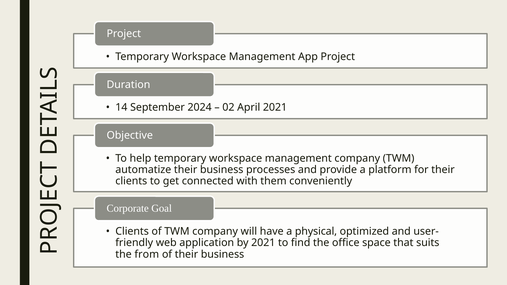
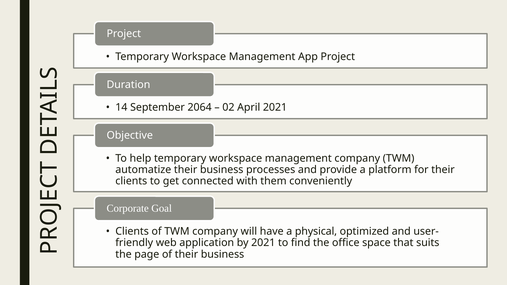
2024: 2024 -> 2064 (200, 107)
from: from -> page (147, 254)
